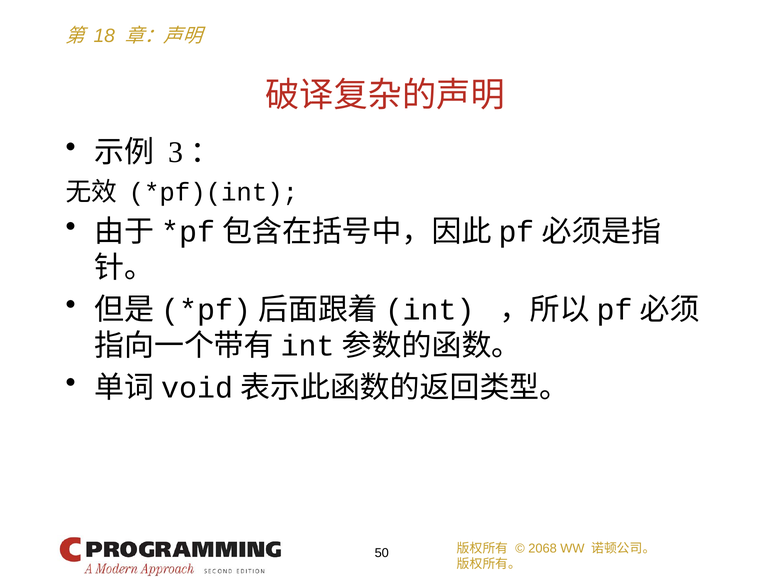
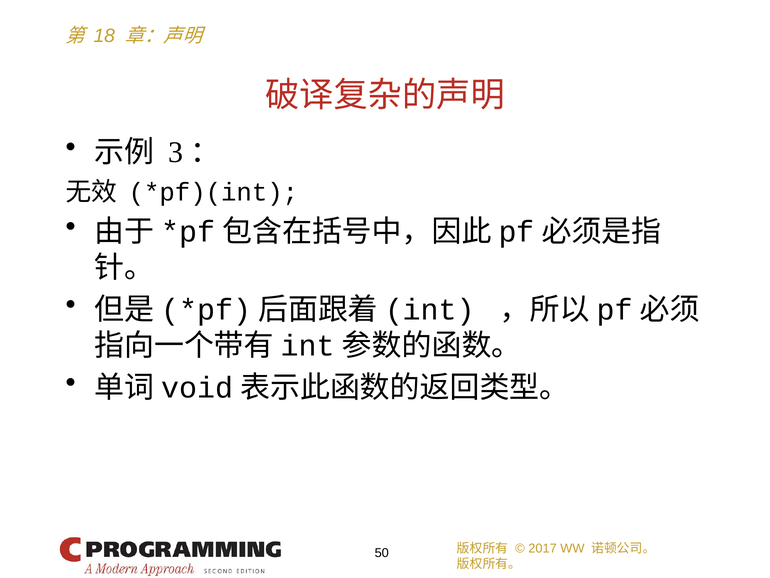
2068: 2068 -> 2017 (543, 548)
